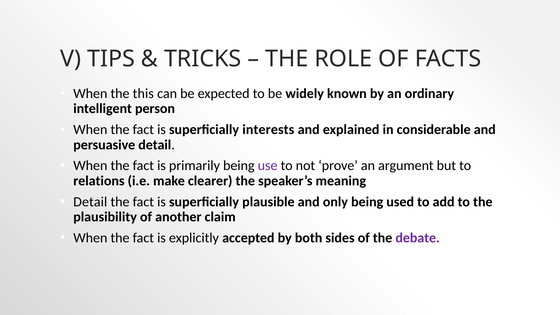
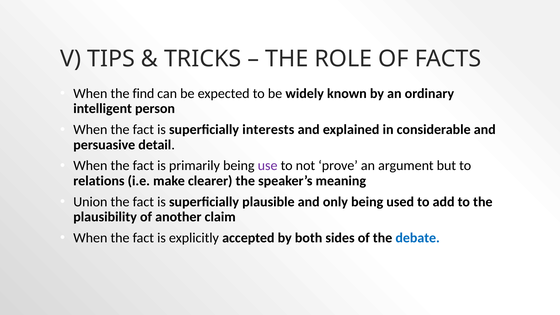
this: this -> find (143, 94)
Detail: Detail -> Union (90, 202)
debate colour: purple -> blue (418, 238)
